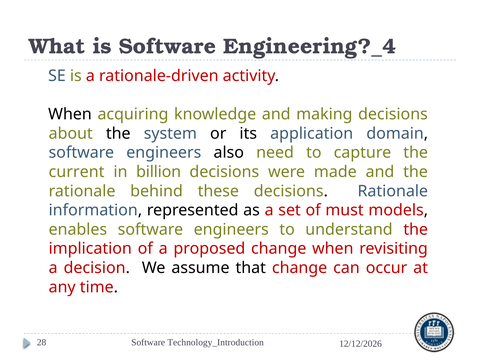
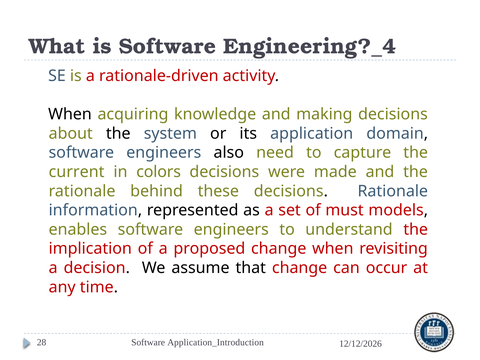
billion: billion -> colors (159, 172)
Technology_Introduction: Technology_Introduction -> Application_Introduction (216, 342)
